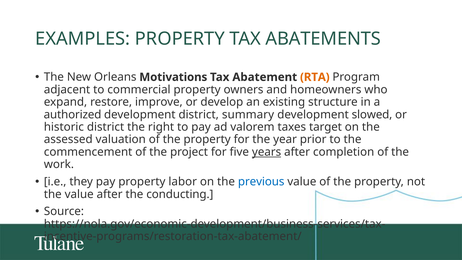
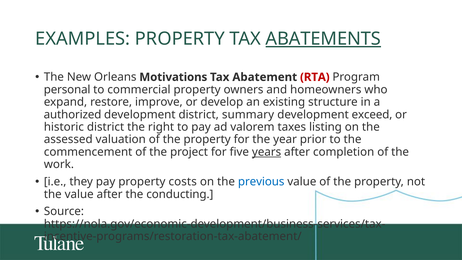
ABATEMENTS underline: none -> present (323, 39)
RTA colour: orange -> red (315, 77)
adjacent: adjacent -> personal (67, 90)
slowed: slowed -> exceed (372, 114)
target: target -> listing (325, 127)
labor: labor -> costs (183, 182)
